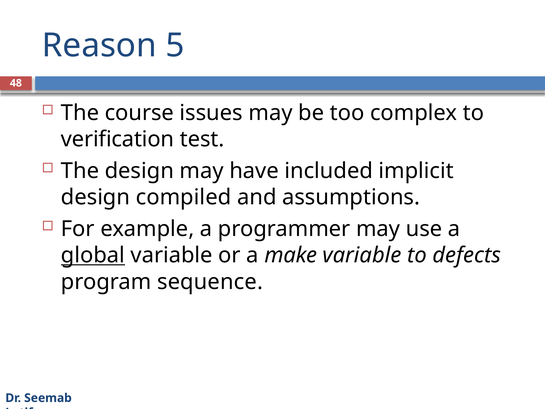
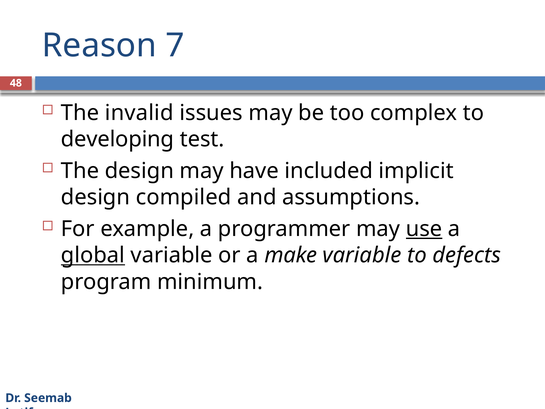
5: 5 -> 7 (175, 45)
course: course -> invalid (139, 113)
verification: verification -> developing (118, 139)
use underline: none -> present (424, 229)
sequence: sequence -> minimum (210, 282)
